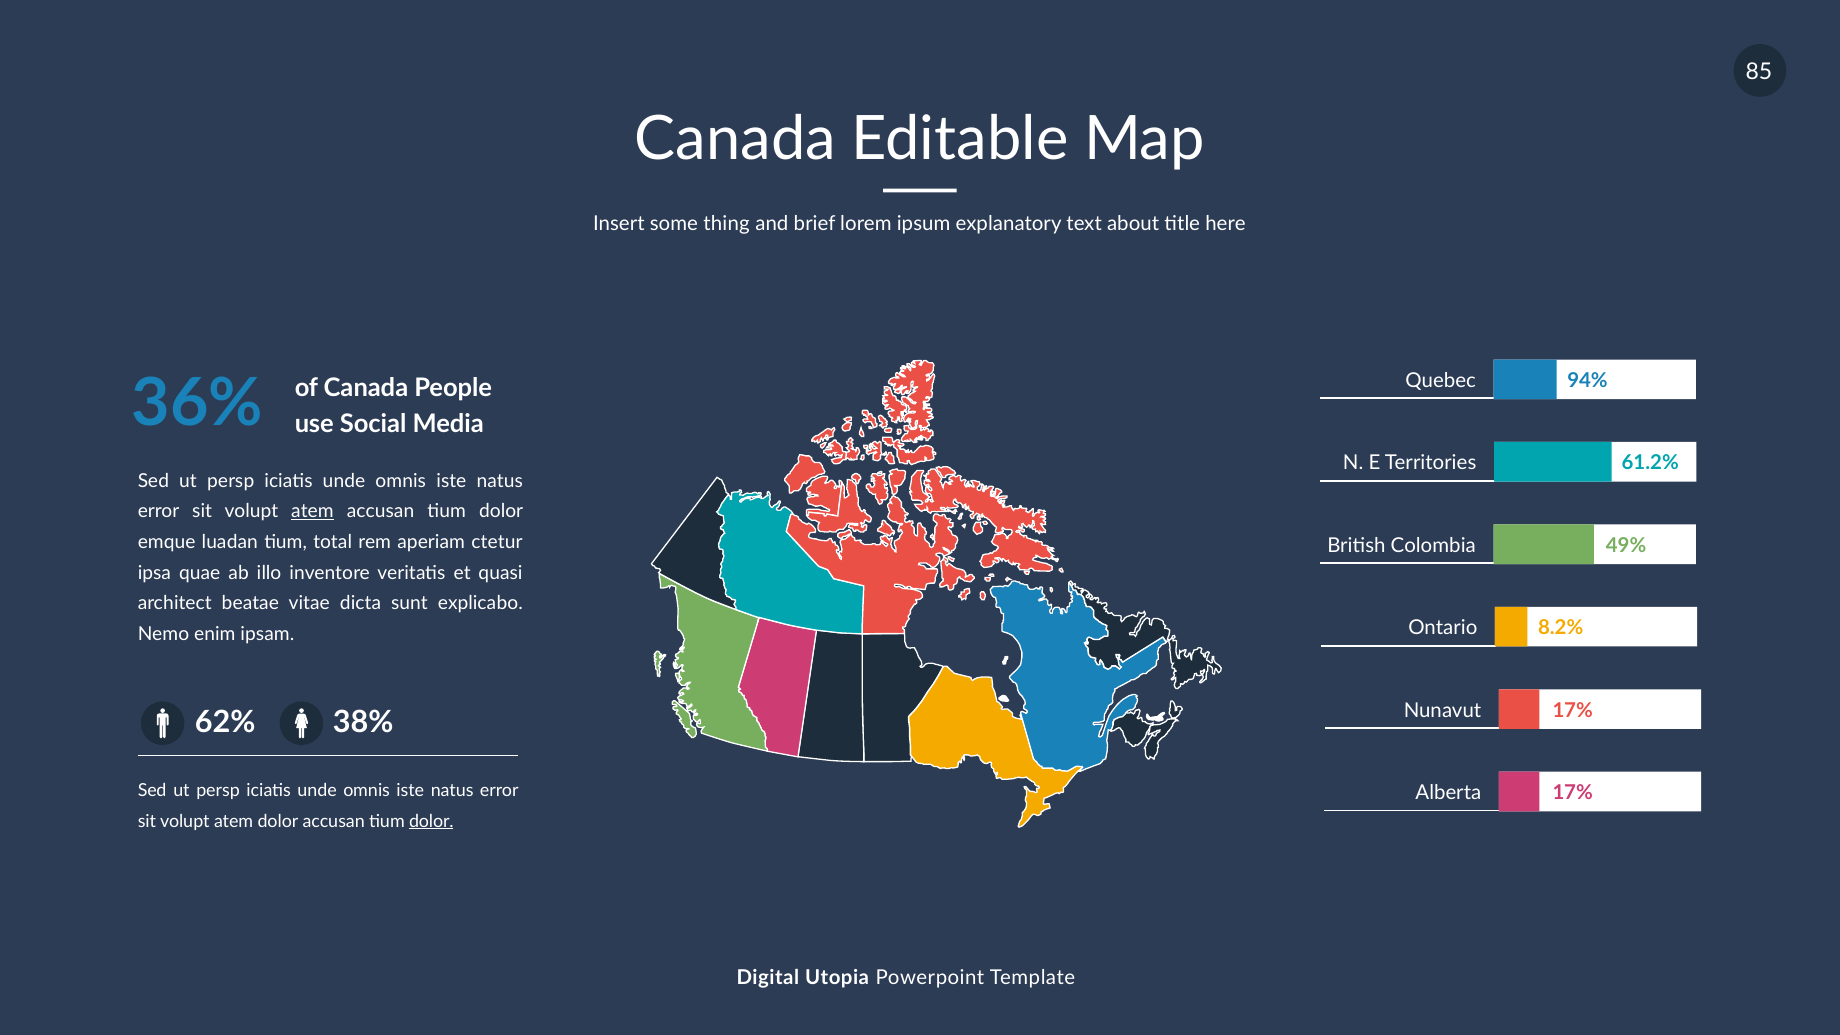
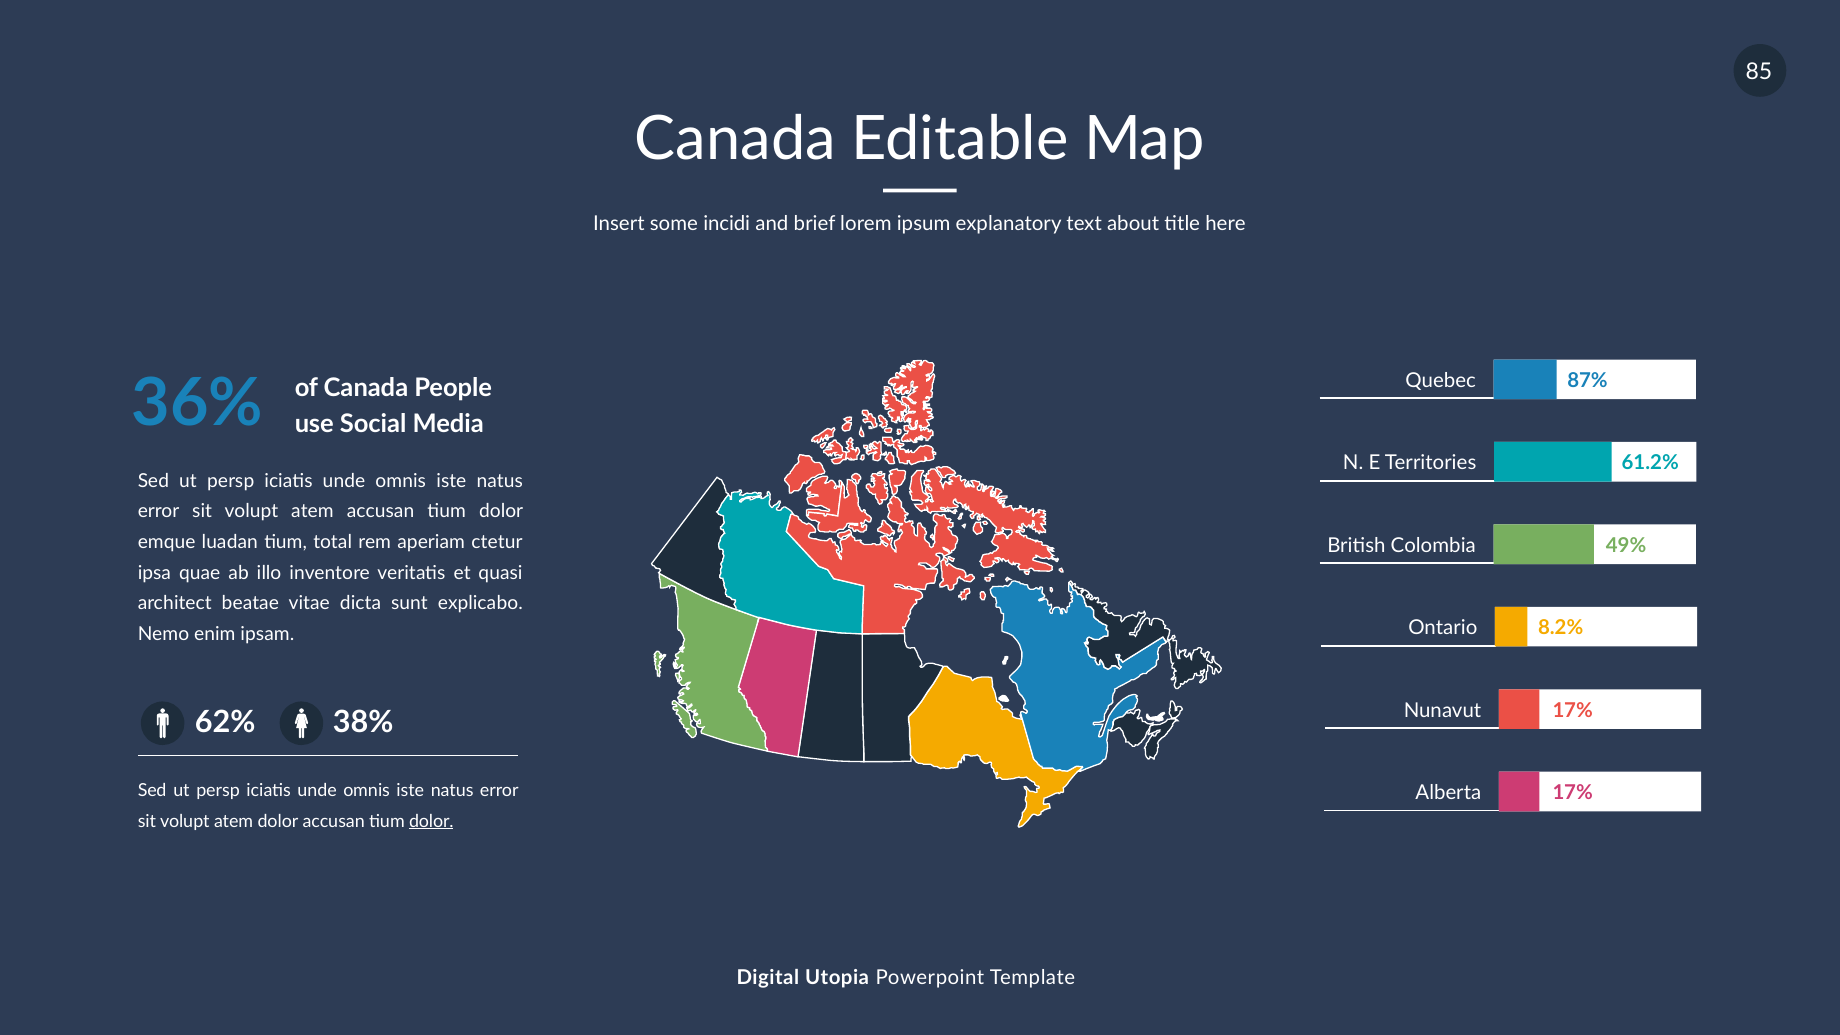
thing: thing -> incidi (727, 223)
94%: 94% -> 87% (1587, 381)
atem underline: present -> none (312, 511)
